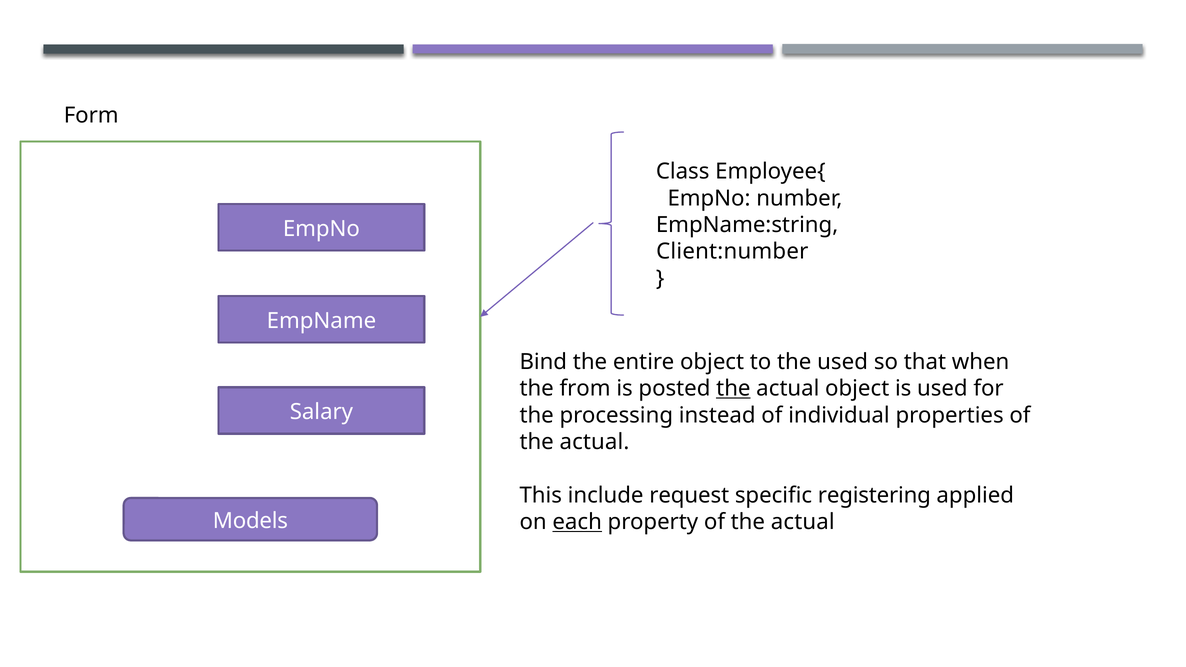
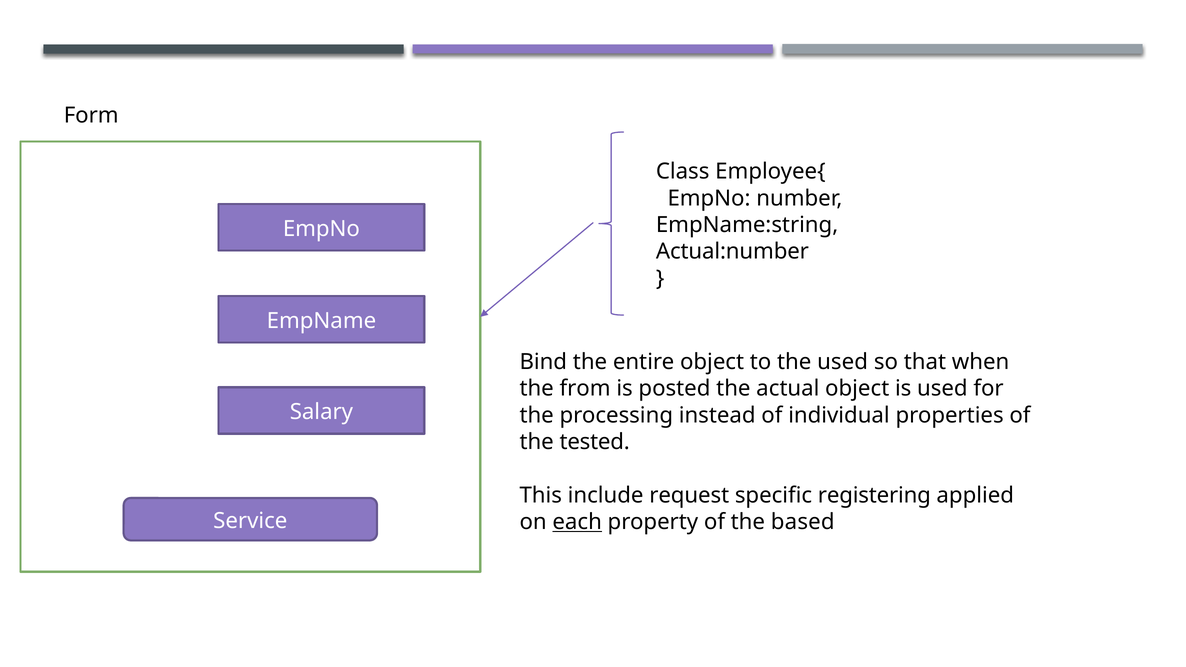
Client:number: Client:number -> Actual:number (732, 252)
the underline: present -> none (733, 389)
actual: actual -> tested (595, 442)
Models: Models -> Service (250, 521)
property of the actual: actual -> based (803, 522)
